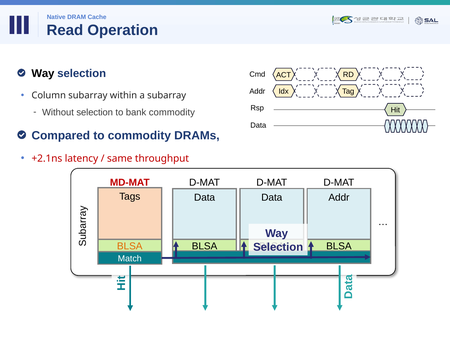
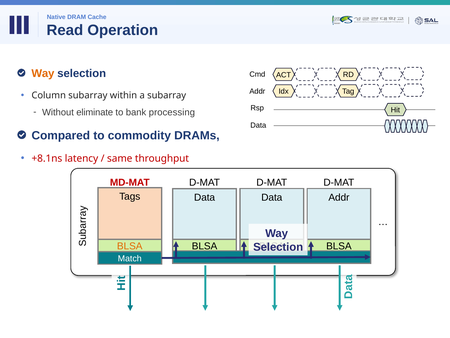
Way colour: black -> orange (43, 73)
Without selection: selection -> eliminate (95, 112)
bank commodity: commodity -> processing (172, 112)
+2.1ns: +2.1ns -> +8.1ns (47, 158)
